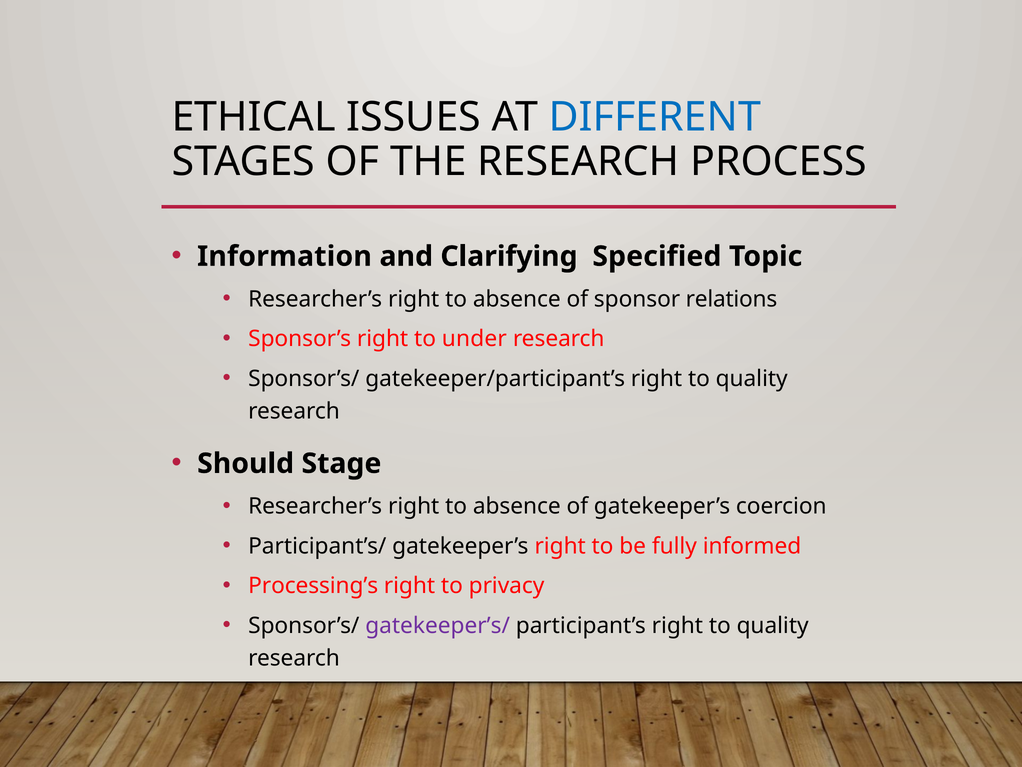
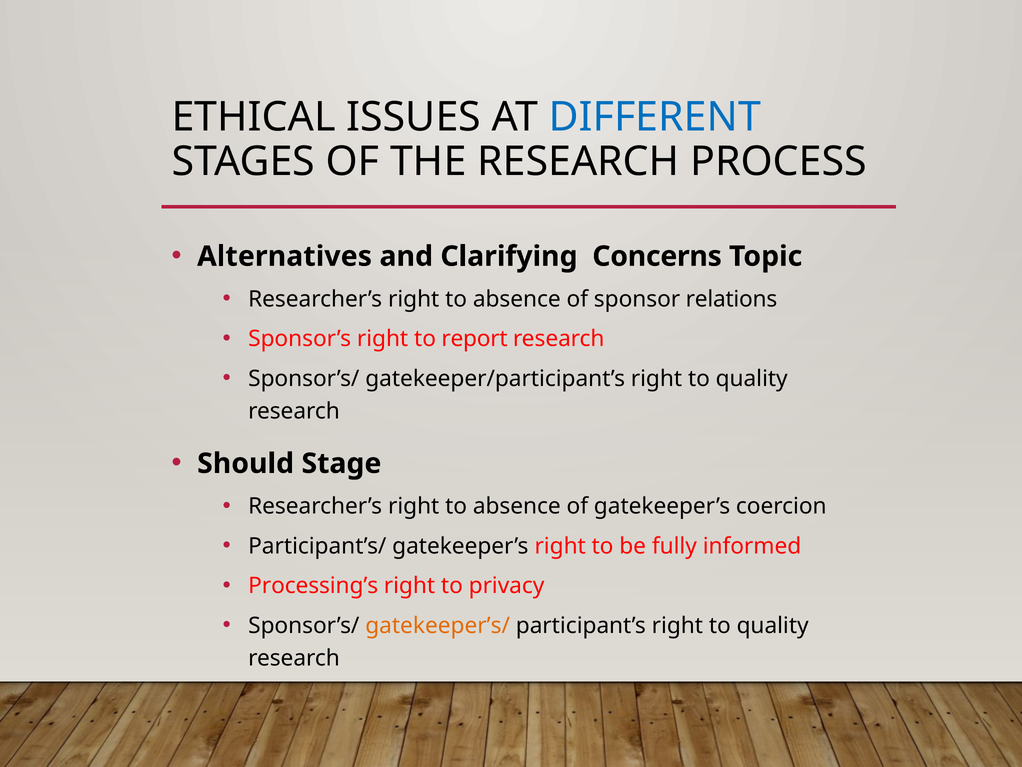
Information: Information -> Alternatives (285, 256)
Specified: Specified -> Concerns (657, 256)
under: under -> report (475, 339)
gatekeeper’s/ colour: purple -> orange (438, 625)
